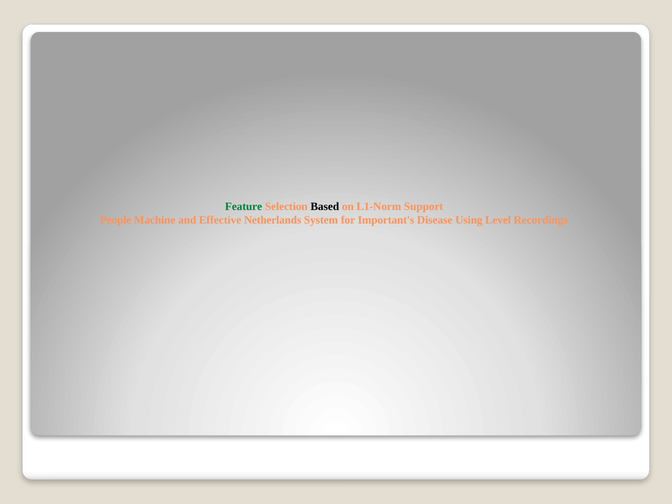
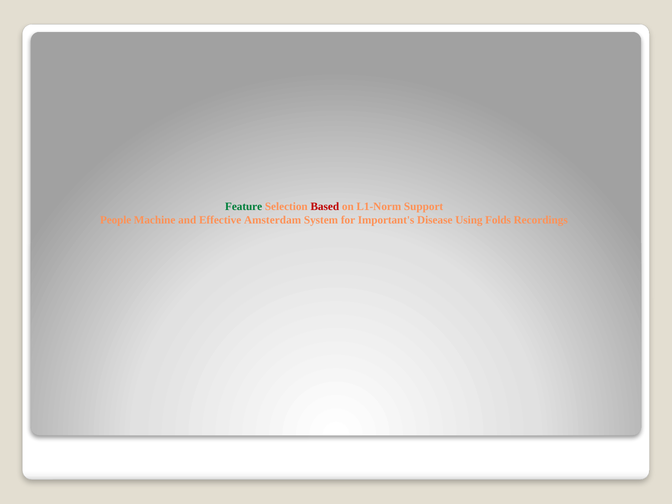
Based colour: black -> red (325, 207)
Netherlands: Netherlands -> Amsterdam (273, 220)
Level: Level -> Folds (498, 220)
